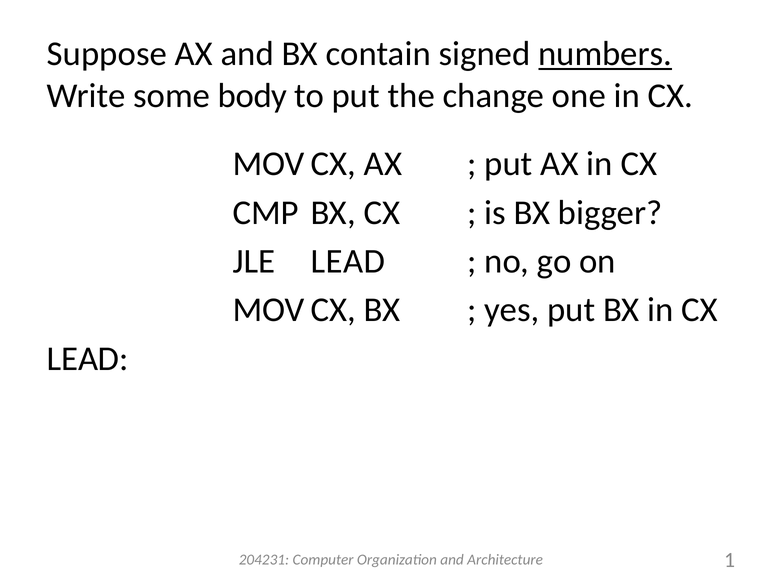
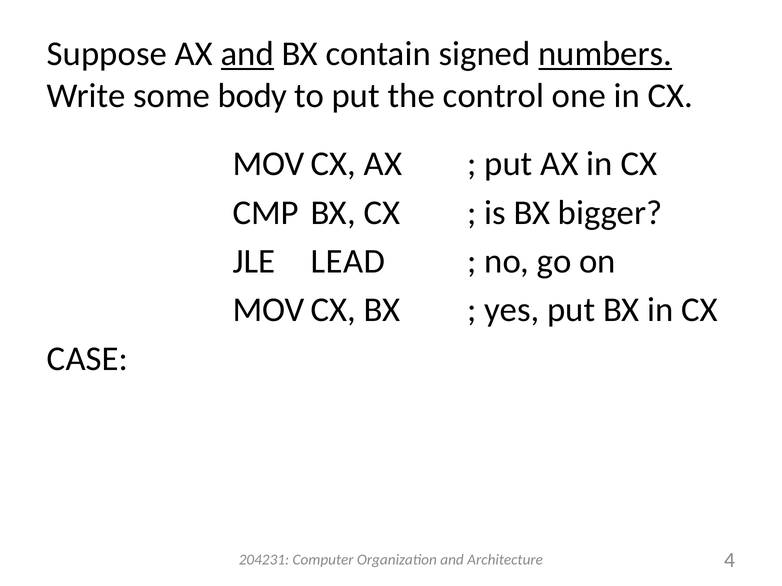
and underline: none -> present (247, 54)
change: change -> control (493, 96)
LEAD: LEAD -> CASE (88, 359)
1: 1 -> 4 (730, 560)
